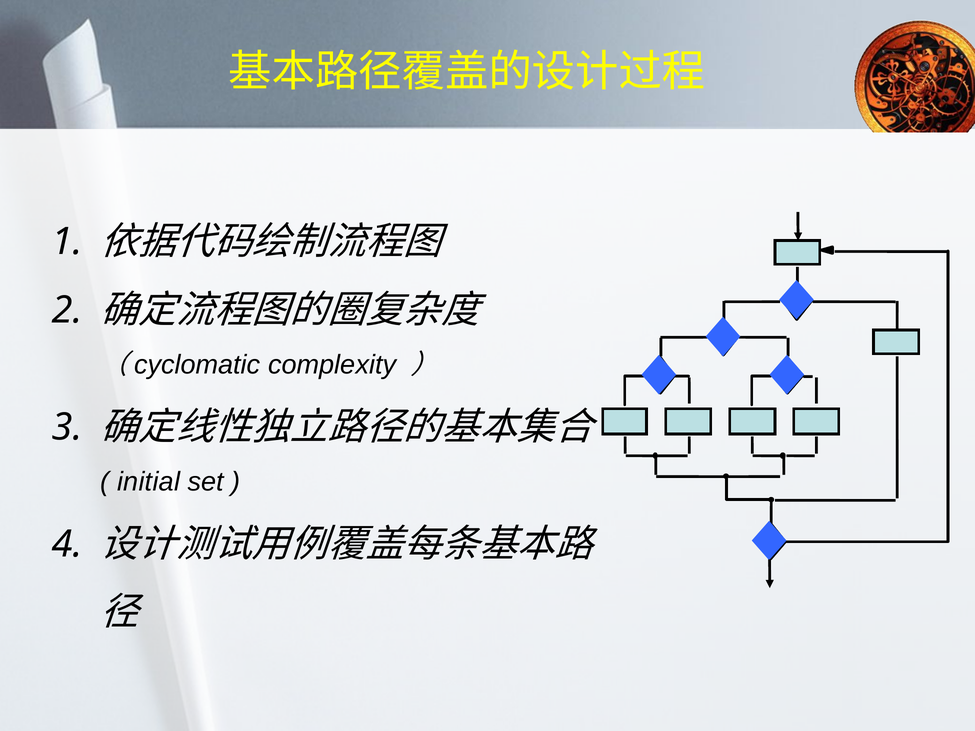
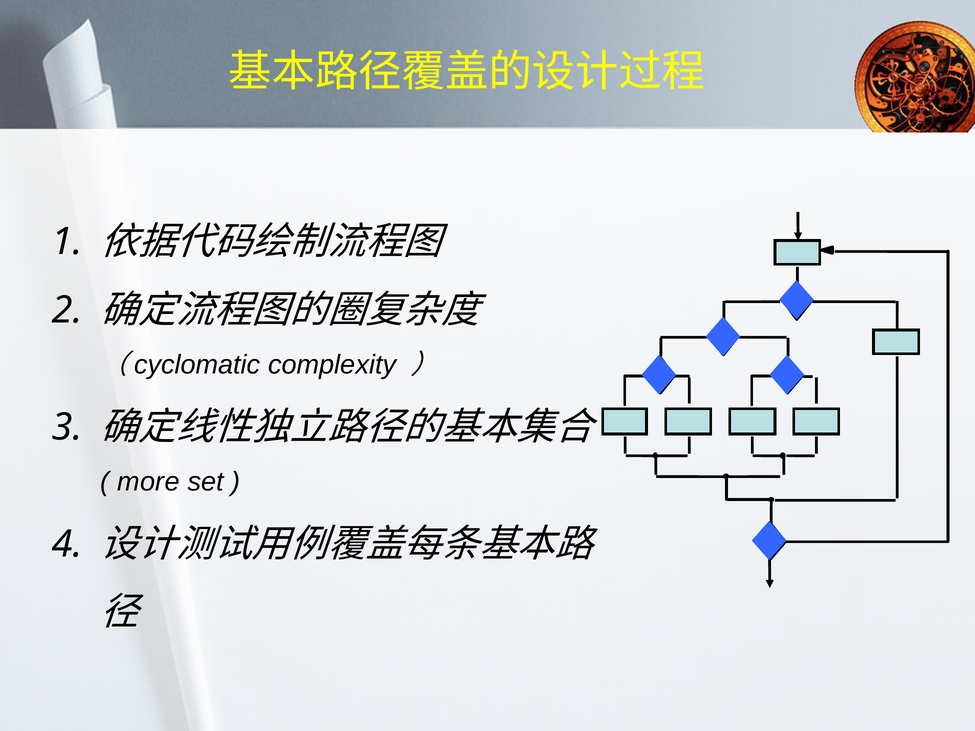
initial: initial -> more (149, 482)
